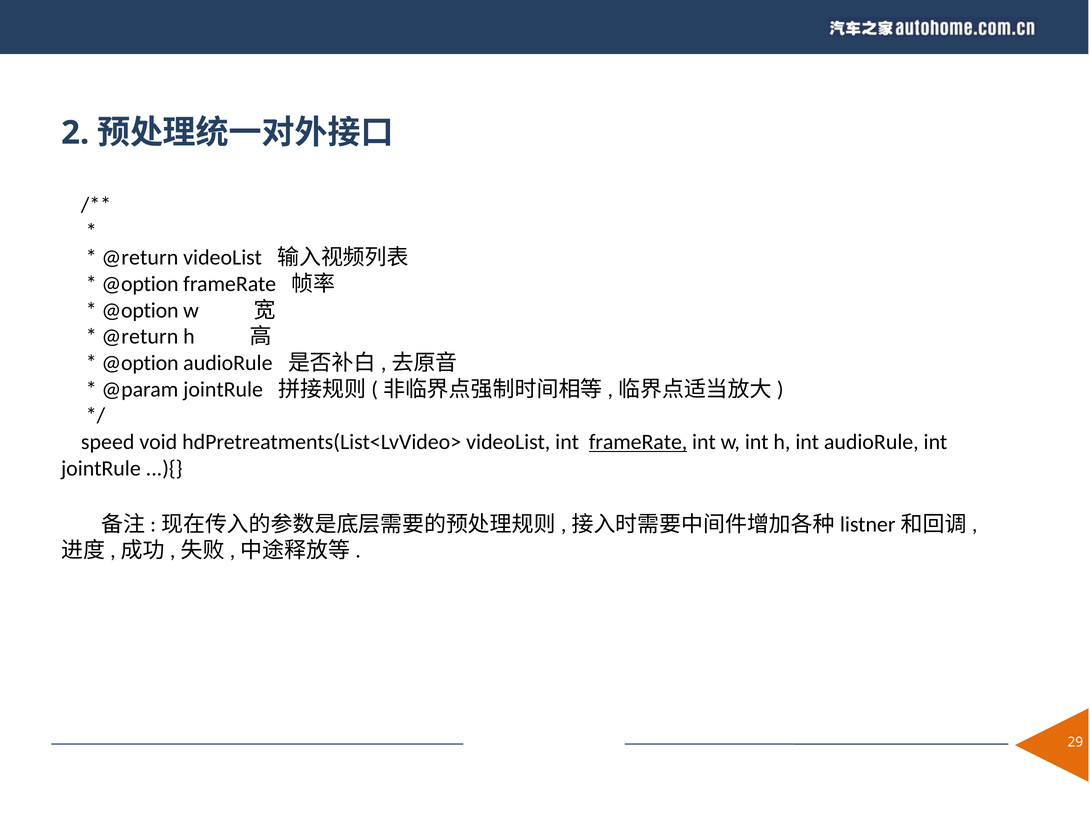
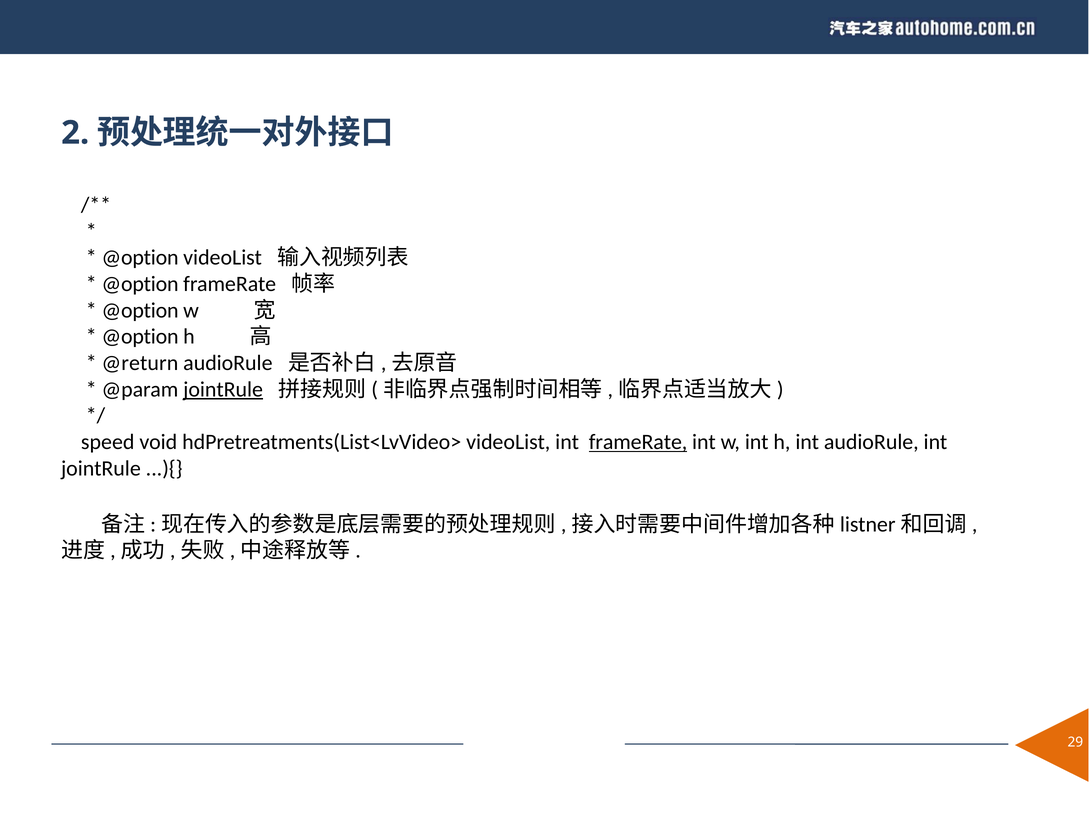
@return: @return -> @option (140, 258)
@return: @return -> @option (140, 337)
@option: @option -> @return (140, 363)
jointRule underline: none -> present (223, 390)
